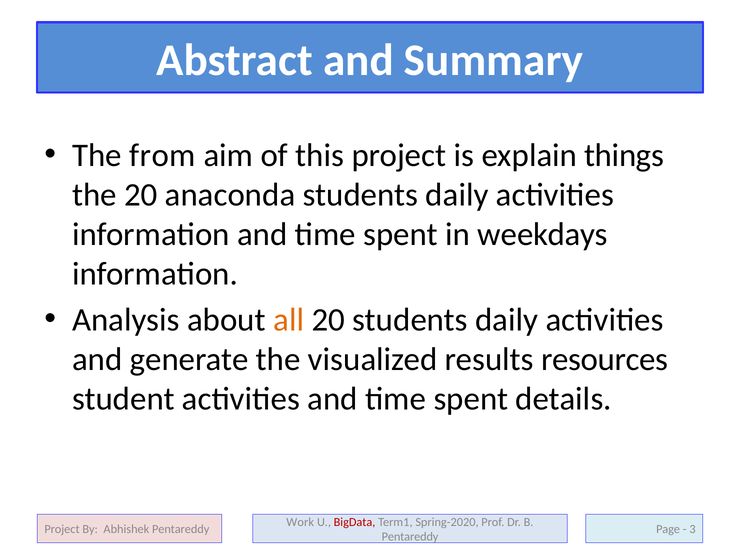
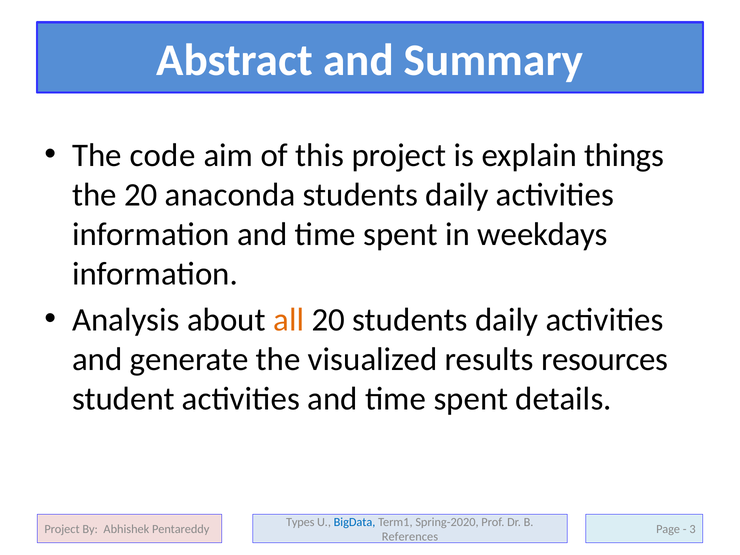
from: from -> code (163, 155)
Work: Work -> Types (300, 522)
BigData colour: red -> blue (355, 522)
Pentareddy: Pentareddy -> References (410, 537)
